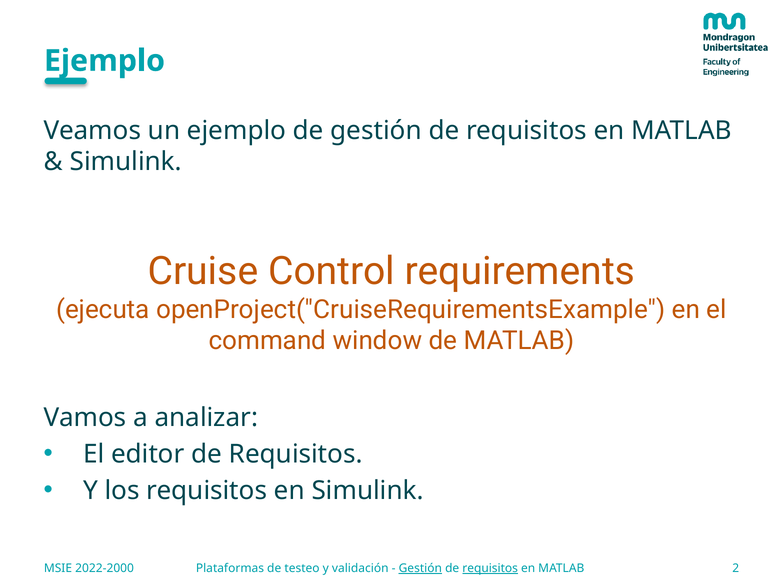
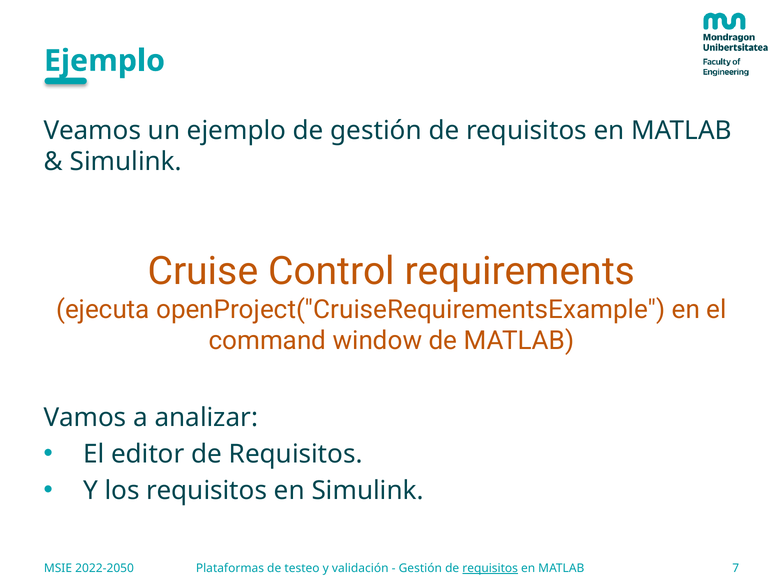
2022-2000: 2022-2000 -> 2022-2050 (105, 569)
Gestión underline: present -> none (420, 569)
2: 2 -> 7 (736, 569)
